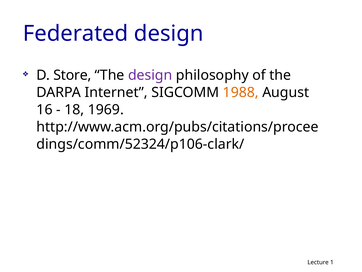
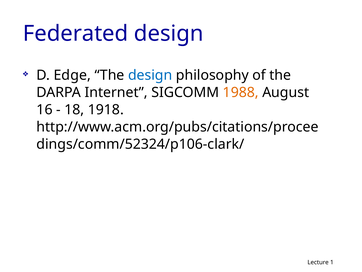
Store: Store -> Edge (72, 75)
design colour: purple -> blue (150, 75)
1969: 1969 -> 1918 (106, 109)
